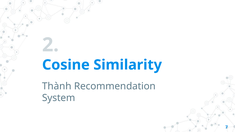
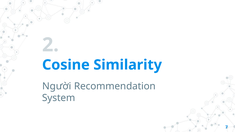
Thành: Thành -> Người (57, 86)
